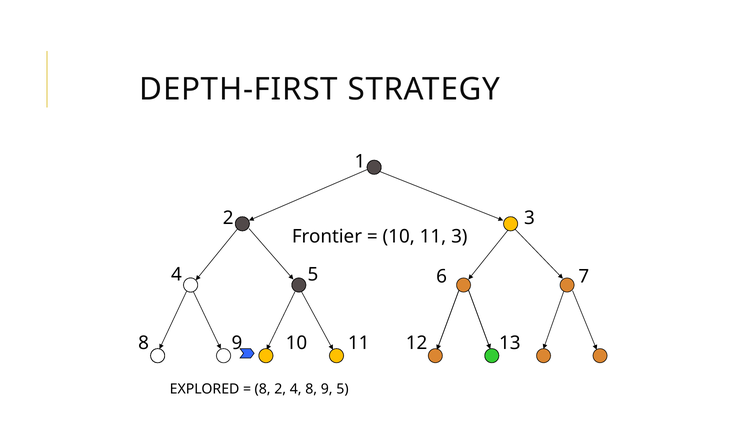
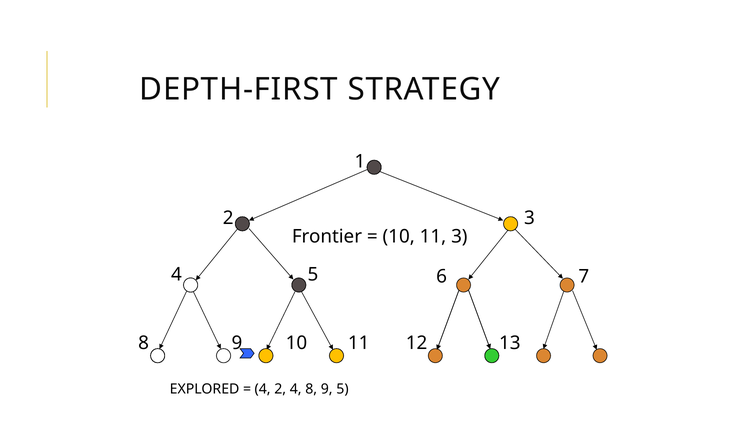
8: 8 -> 4 (263, 389)
